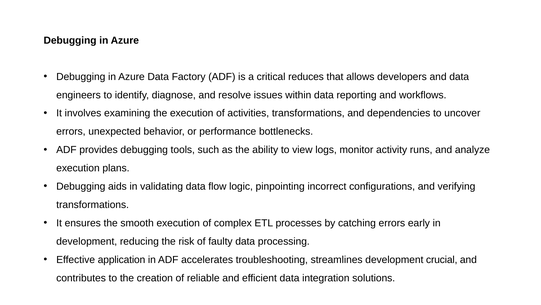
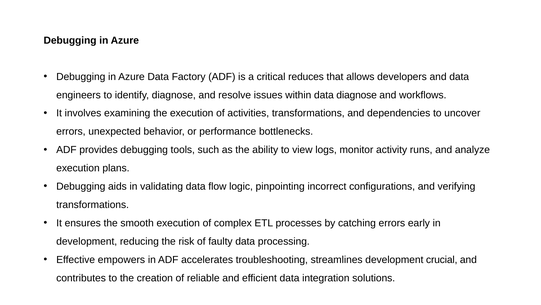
data reporting: reporting -> diagnose (357, 95)
application: application -> empowers (121, 259)
